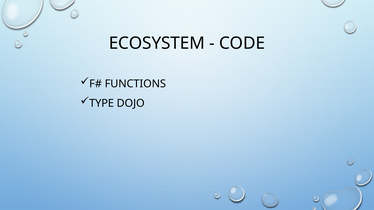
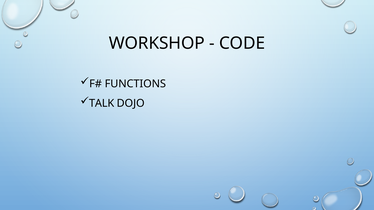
ECOSYSTEM: ECOSYSTEM -> WORKSHOP (157, 43)
TYPE: TYPE -> TALK (102, 103)
